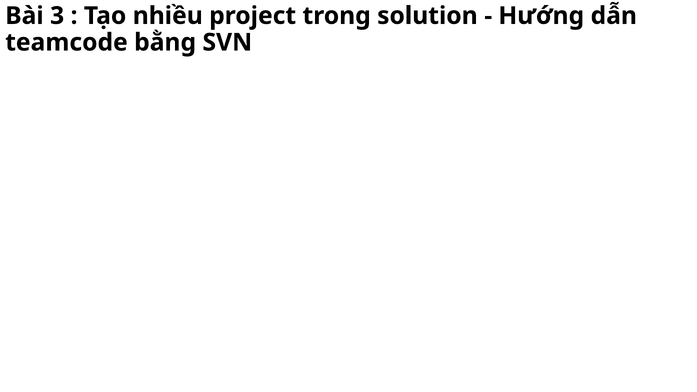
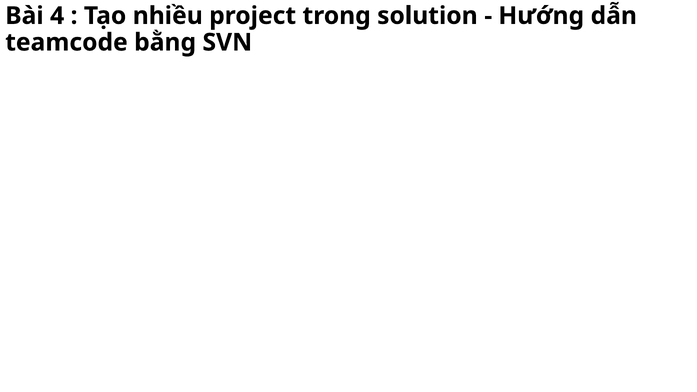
3: 3 -> 4 (57, 16)
